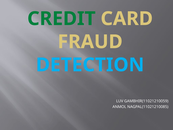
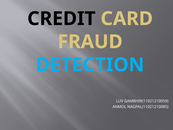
CREDIT colour: green -> black (61, 19)
